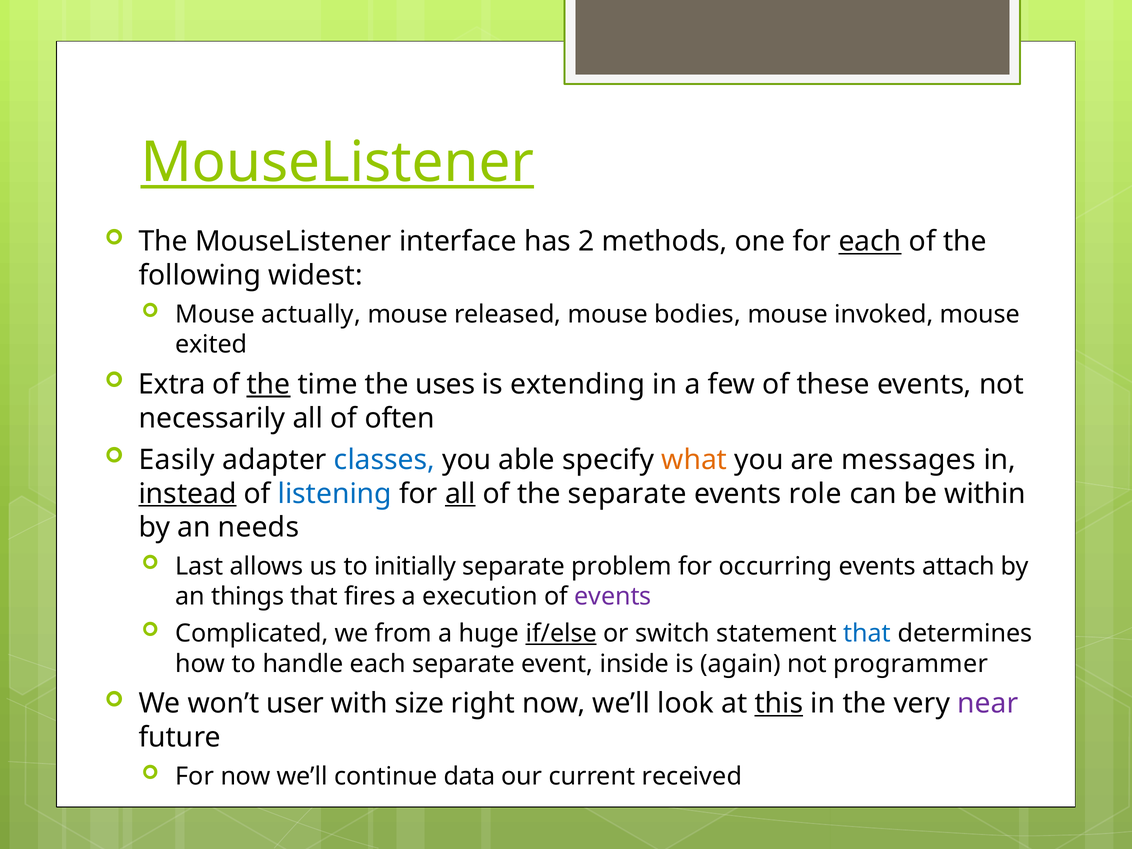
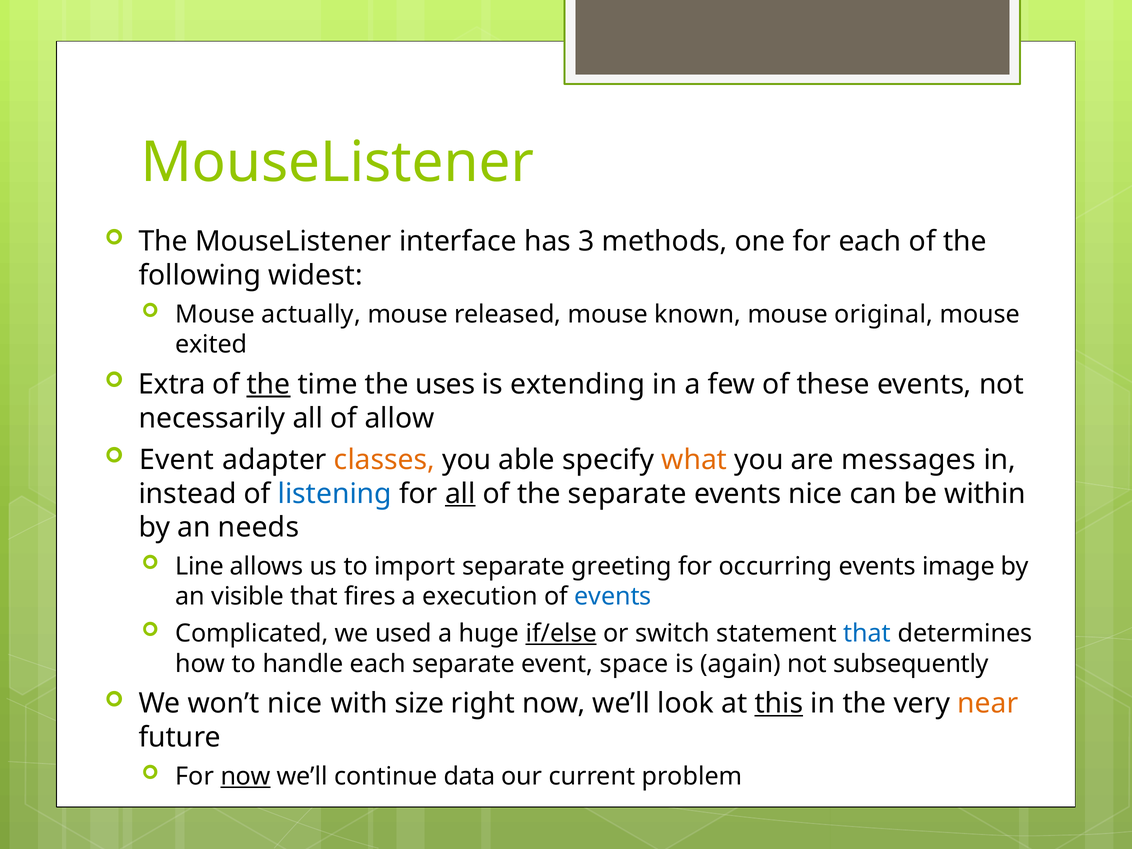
MouseListener underline: present -> none (337, 162)
2: 2 -> 3 (586, 242)
each underline: present -> none (870, 242)
bodies: bodies -> known (698, 314)
invoked: invoked -> original (884, 314)
often: often -> allow (400, 418)
Easily: Easily -> Event (177, 460)
classes colour: blue -> orange (384, 460)
instead underline: present -> none (188, 494)
events role: role -> nice (815, 494)
Last: Last -> Line (199, 566)
initially: initially -> import (415, 566)
problem: problem -> greeting (622, 566)
attach: attach -> image (959, 566)
things: things -> visible (248, 597)
events colour: purple -> blue (613, 597)
from: from -> used (403, 634)
inside: inside -> space (634, 664)
programmer: programmer -> subsequently (911, 664)
won’t user: user -> nice (295, 704)
near colour: purple -> orange (988, 704)
now underline: none -> present (246, 776)
received: received -> problem (692, 776)
